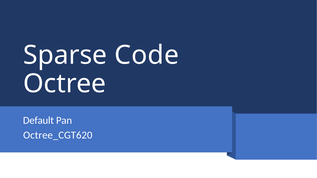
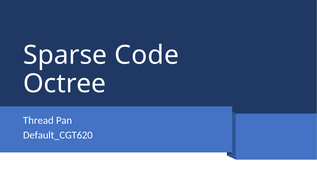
Default: Default -> Thread (38, 121)
Octree_CGT620: Octree_CGT620 -> Default_CGT620 (58, 135)
